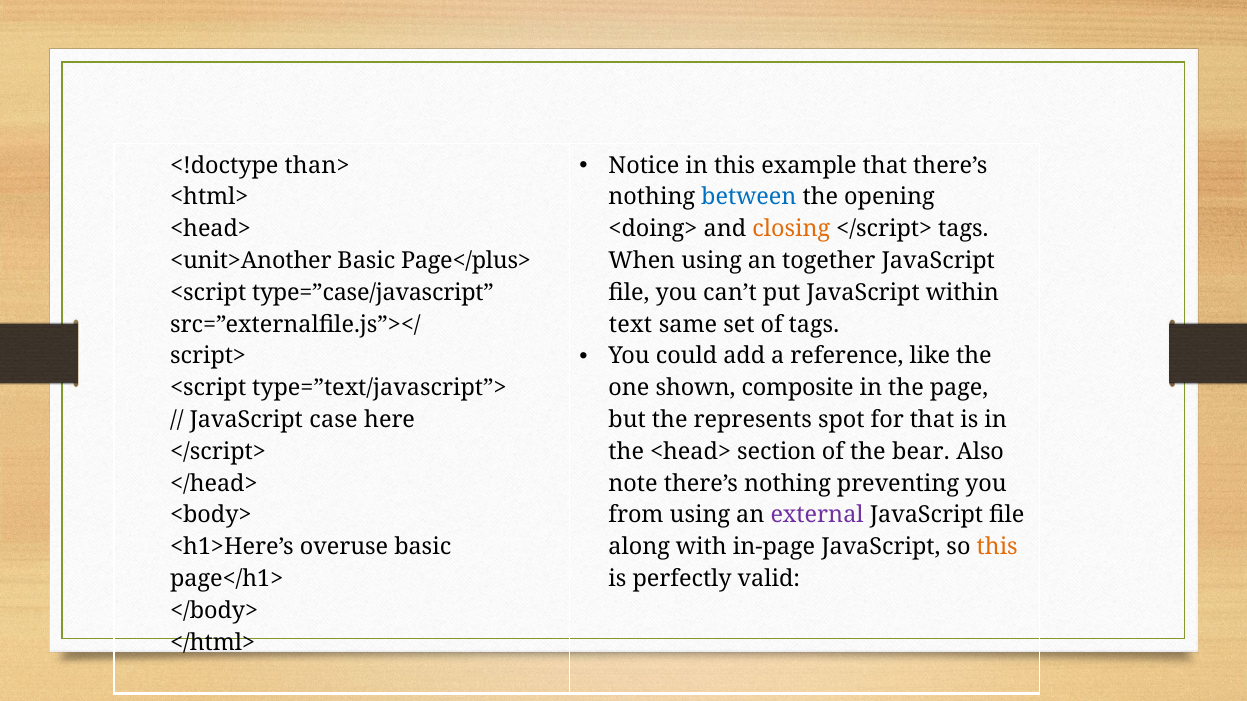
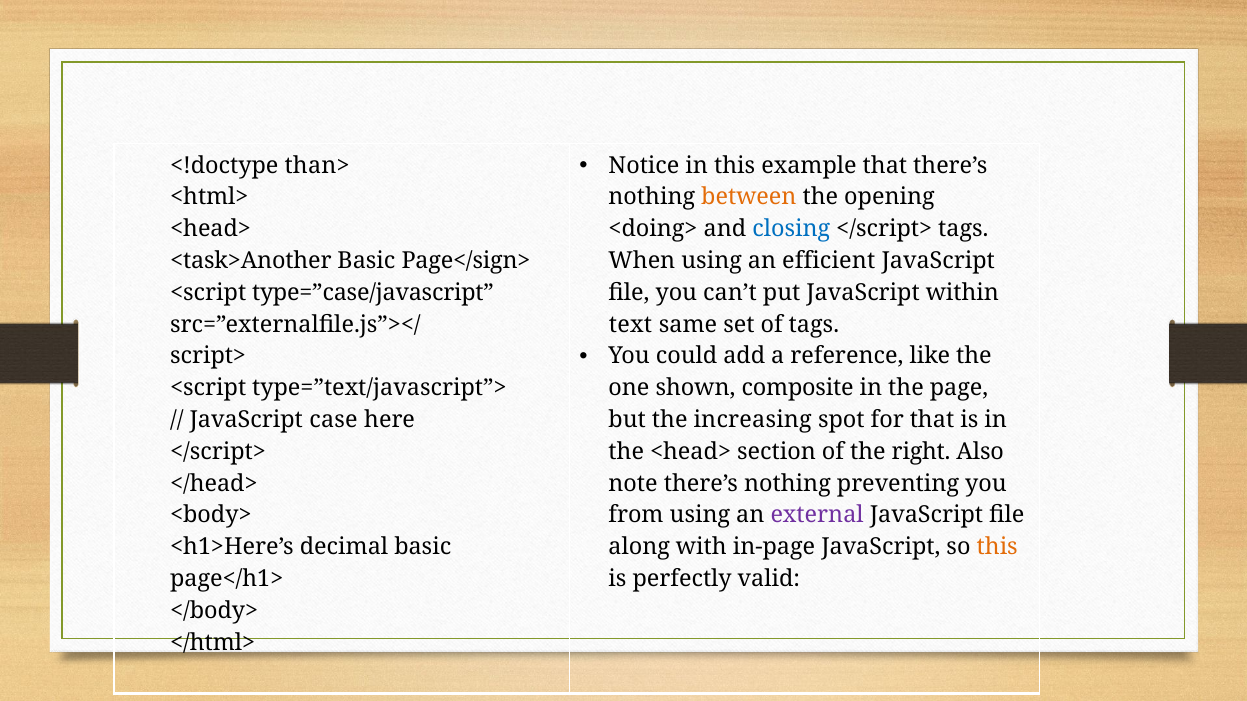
between colour: blue -> orange (749, 197)
closing colour: orange -> blue (791, 229)
<unit>Another: <unit>Another -> <task>Another (251, 261)
Page</plus>: Page</plus> -> Page</sign> (466, 261)
together: together -> efficient (829, 261)
represents: represents -> increasing (753, 420)
bear: bear -> right (921, 452)
overuse: overuse -> decimal (344, 547)
